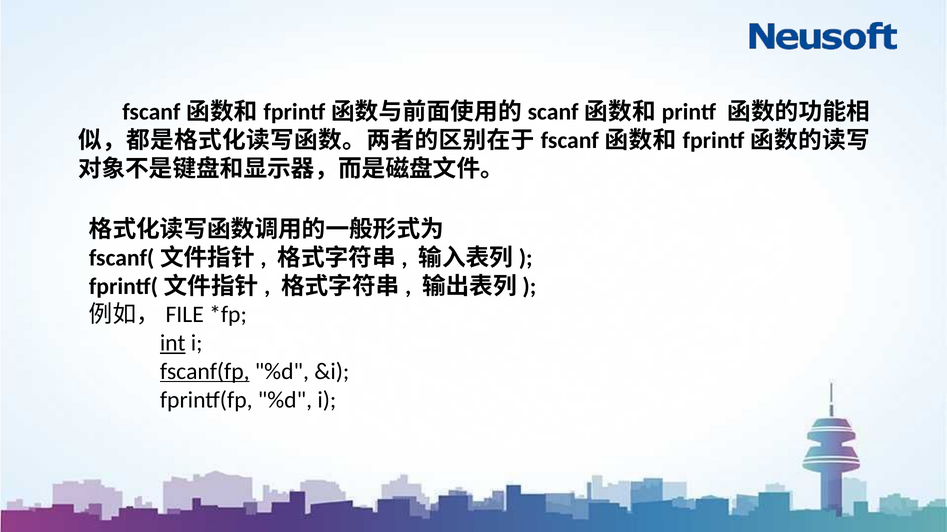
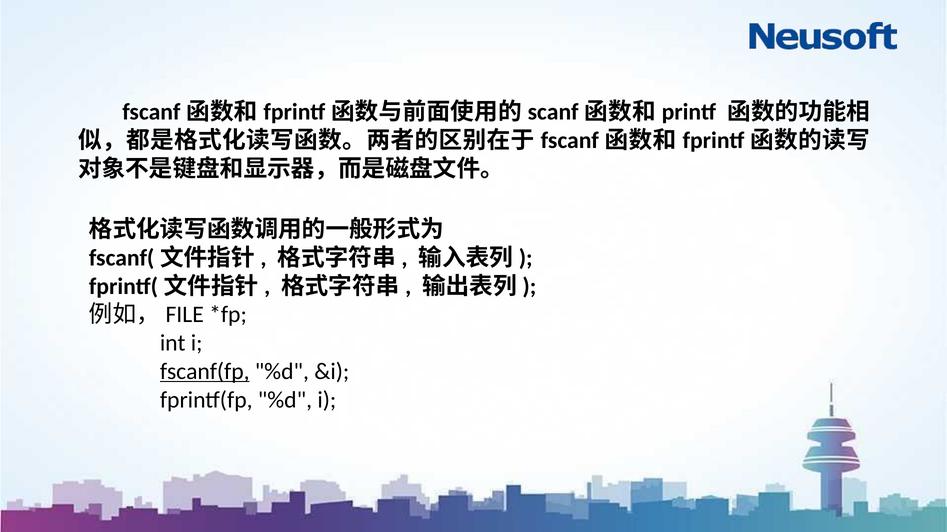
int underline: present -> none (173, 343)
